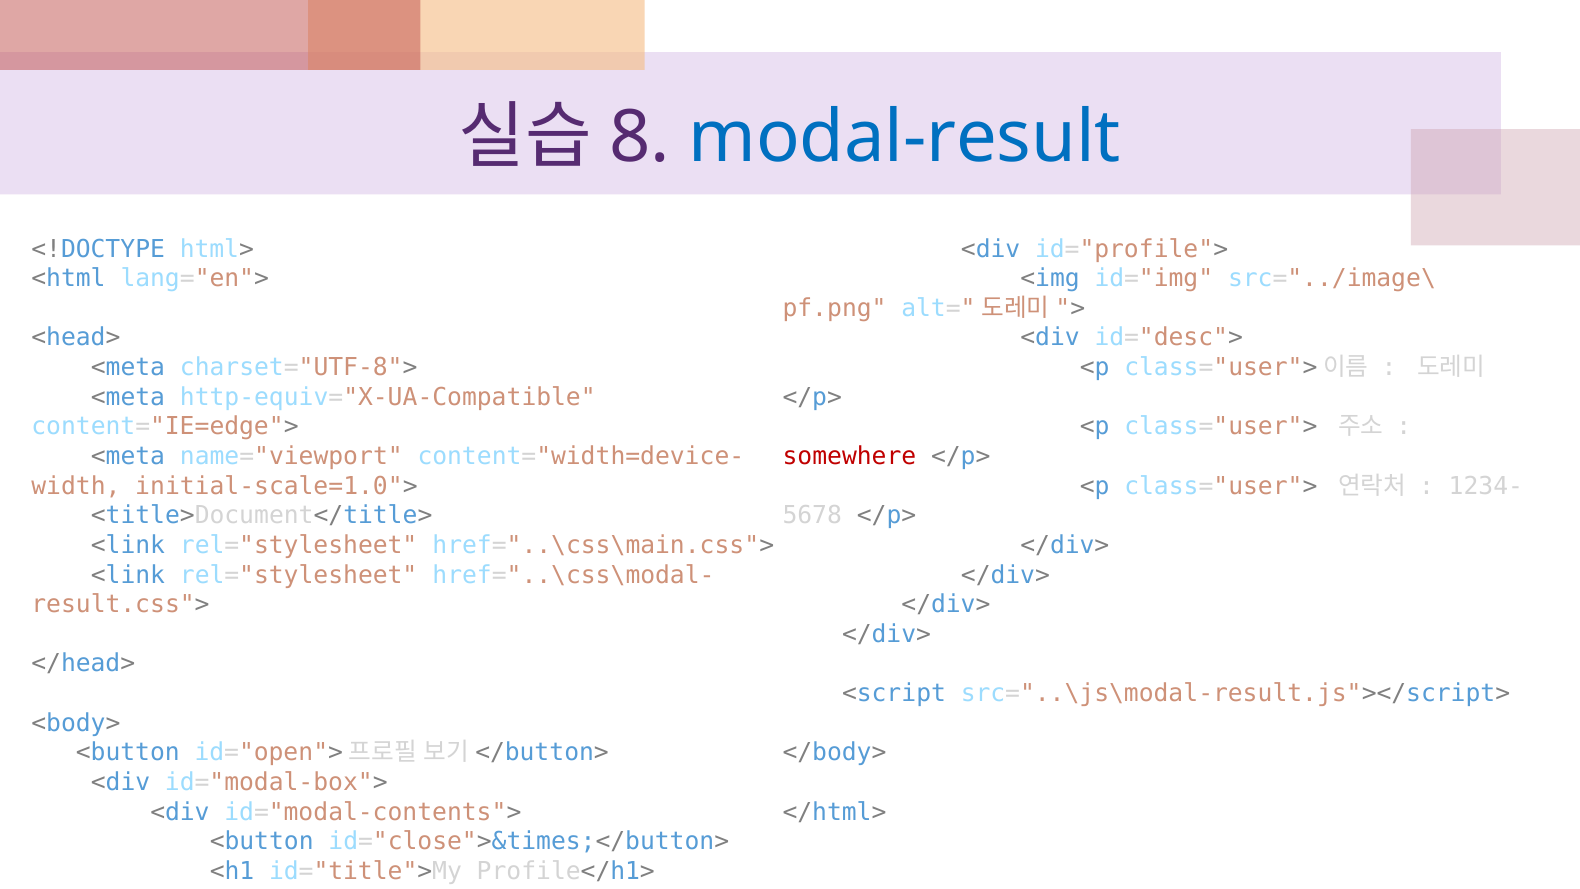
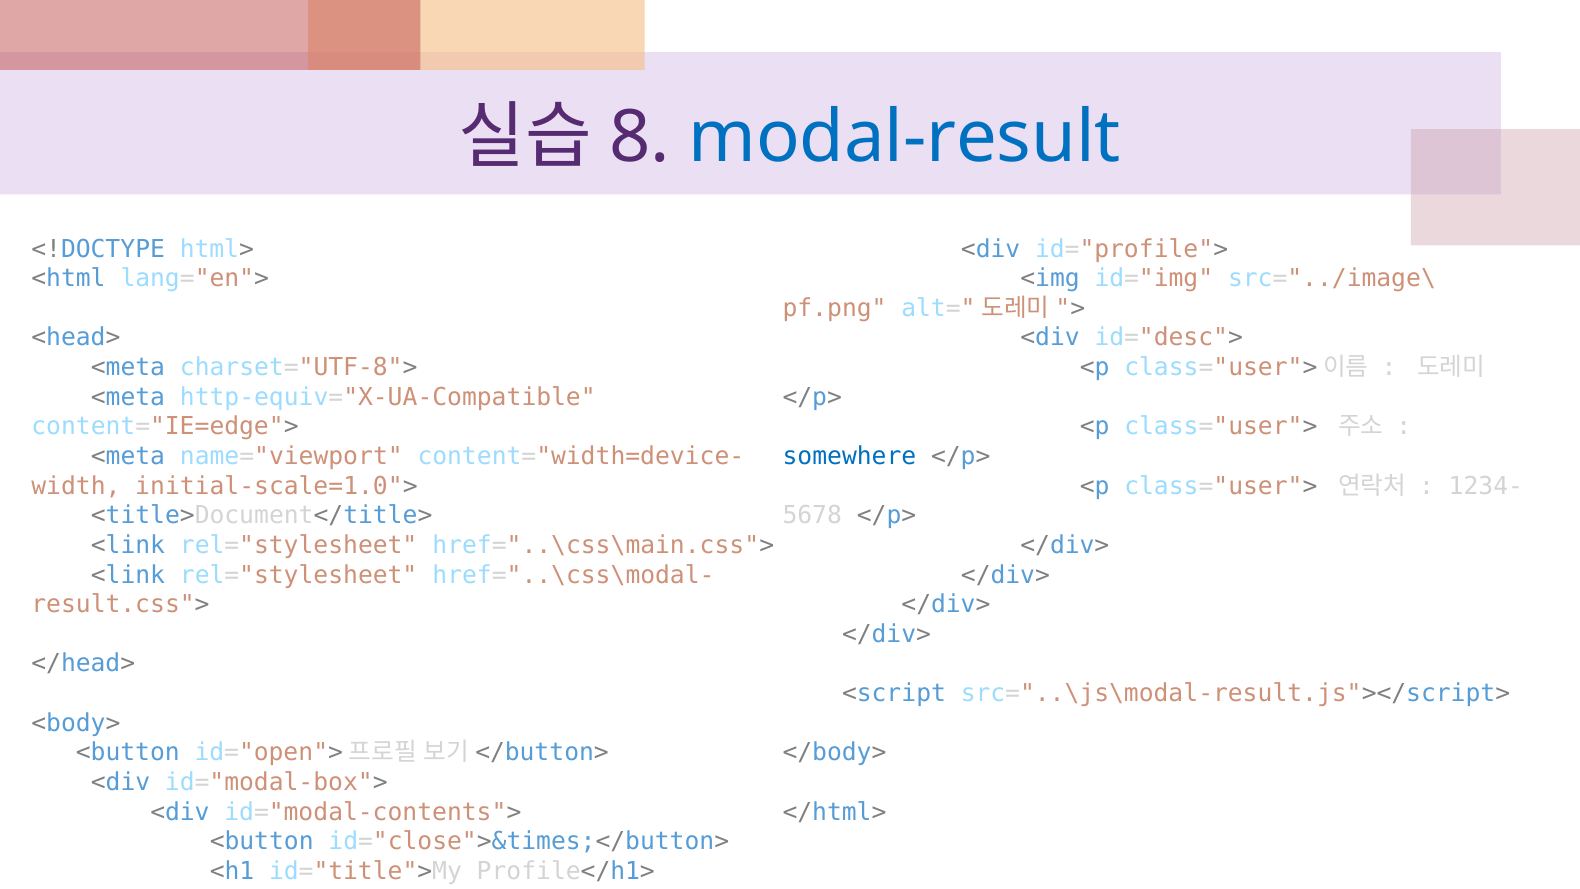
somewhere colour: red -> blue (849, 456)
